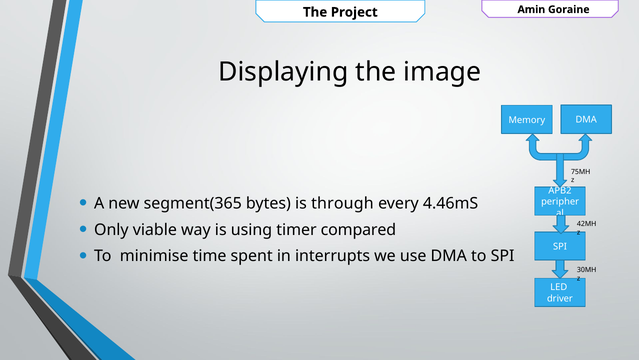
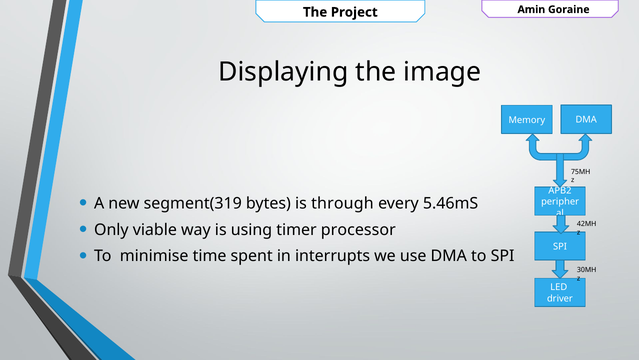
segment(365: segment(365 -> segment(319 (193, 203)
4.46mS: 4.46mS -> 5.46mS (451, 203)
compared: compared -> processor (358, 229)
